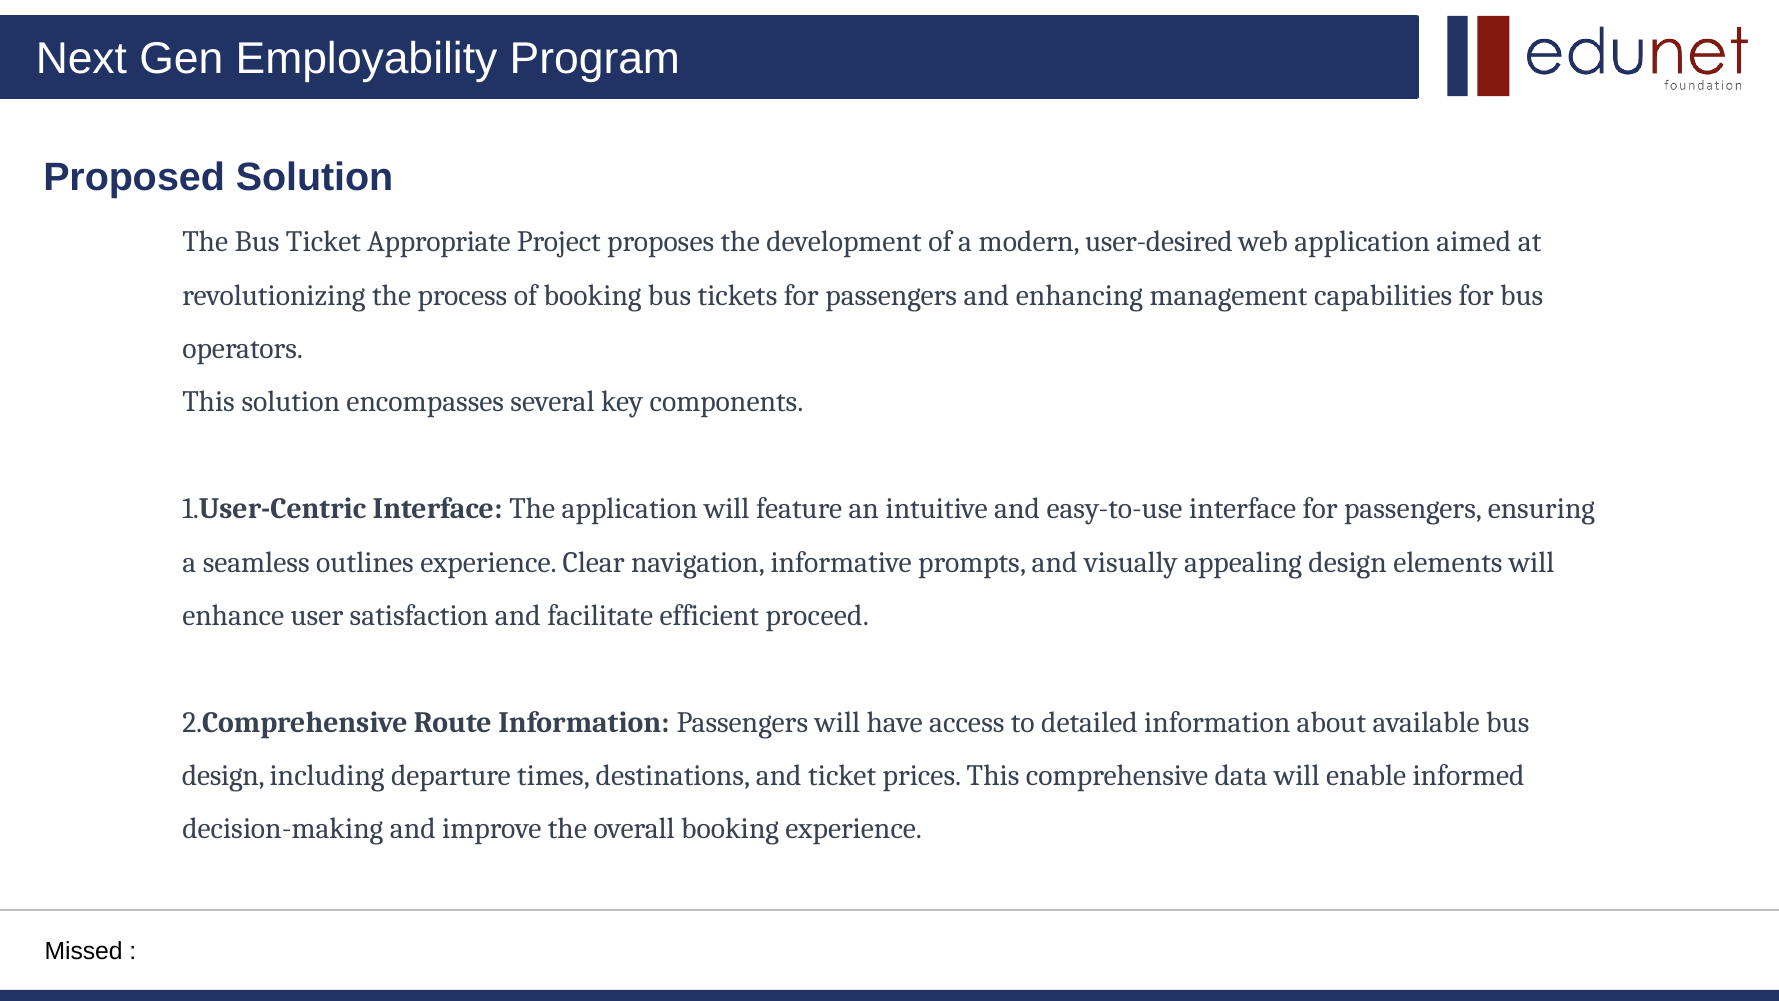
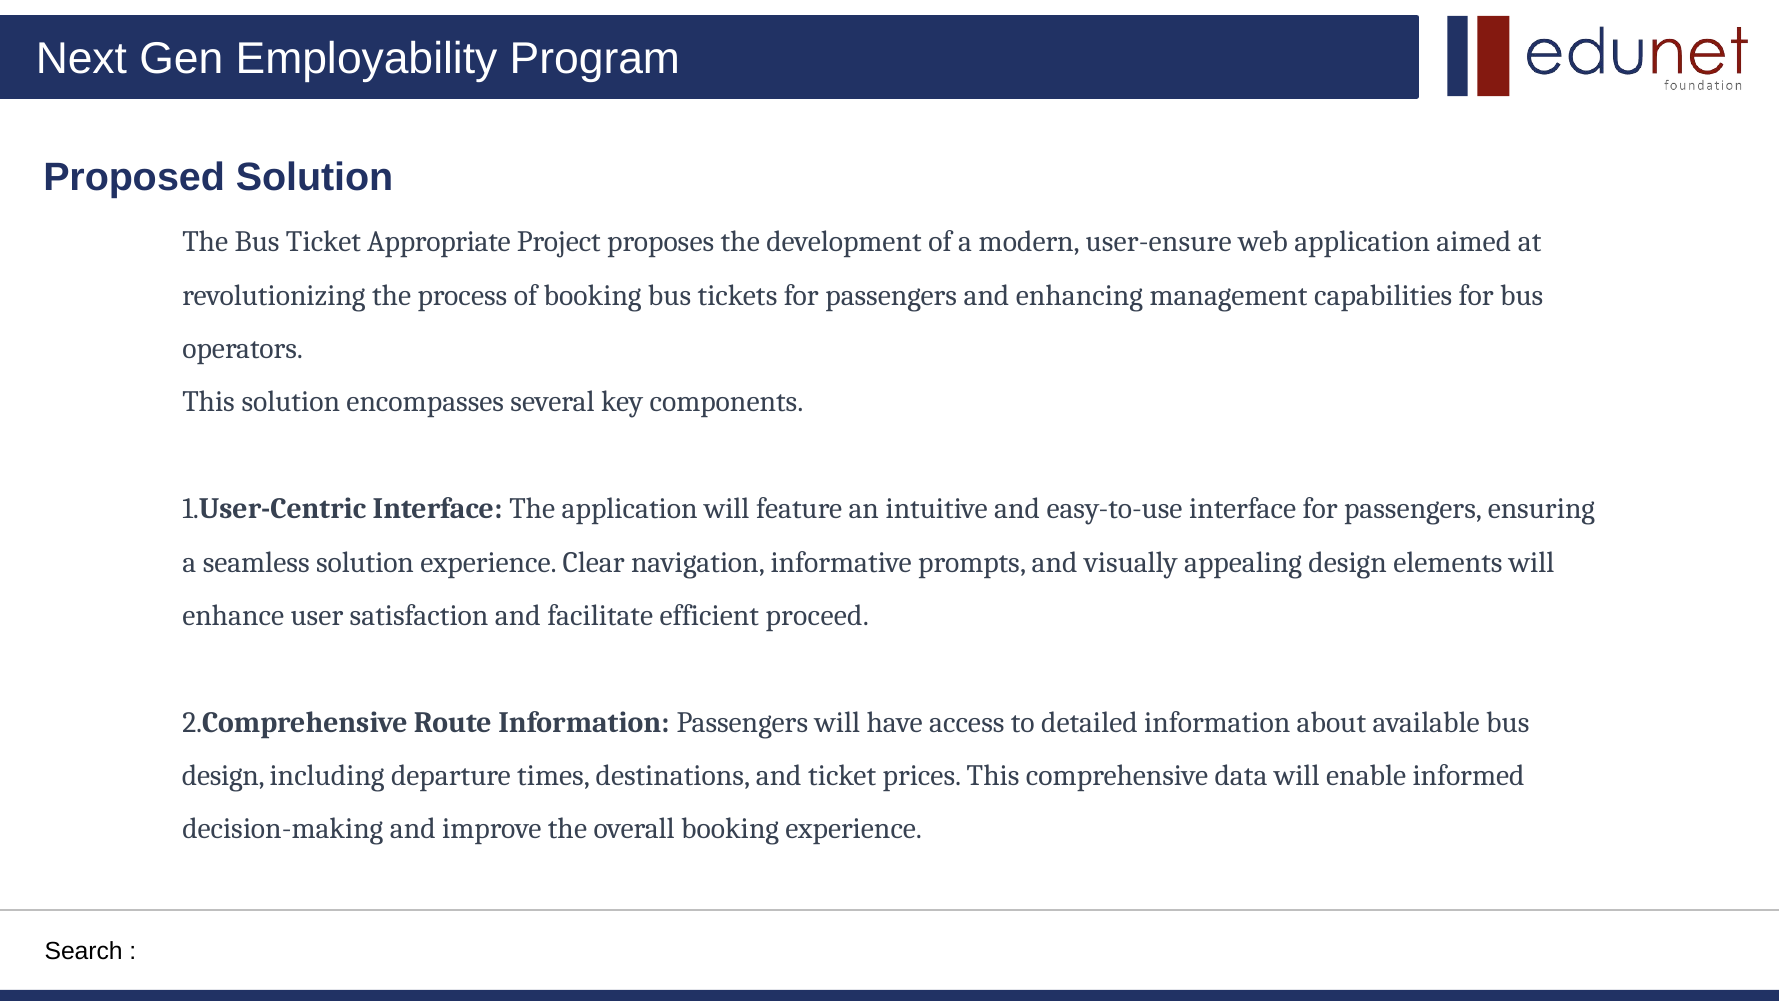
user-desired: user-desired -> user-ensure (1159, 242)
seamless outlines: outlines -> solution (365, 562)
Missed: Missed -> Search (84, 951)
